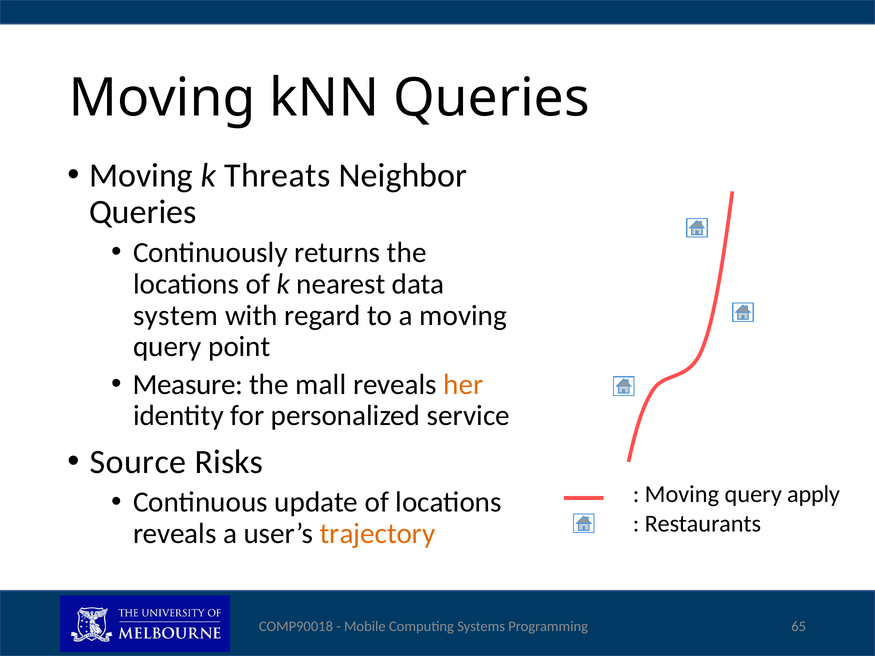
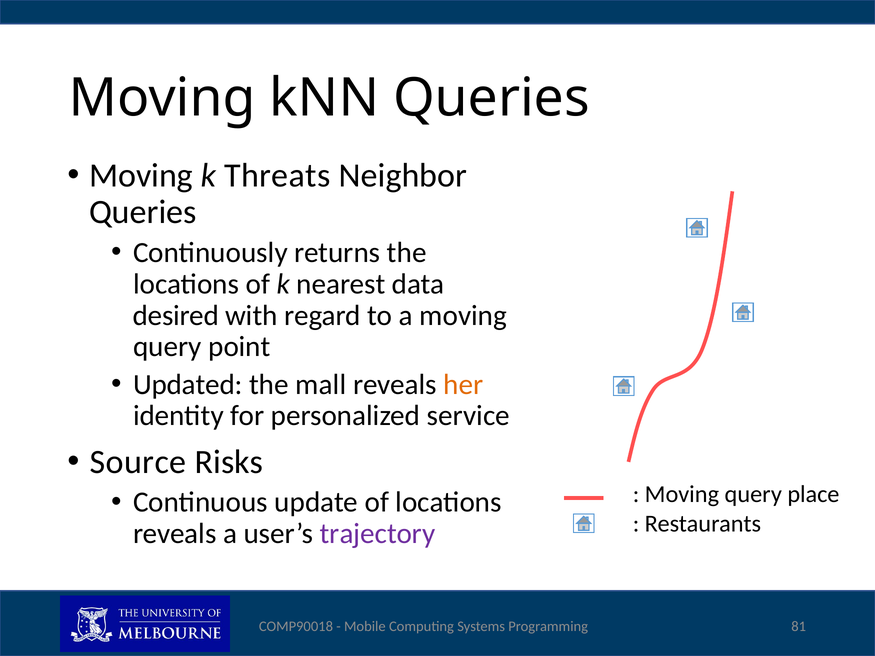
system: system -> desired (176, 315)
Measure: Measure -> Updated (188, 385)
apply: apply -> place (813, 495)
trajectory colour: orange -> purple (378, 534)
65: 65 -> 81 (799, 627)
